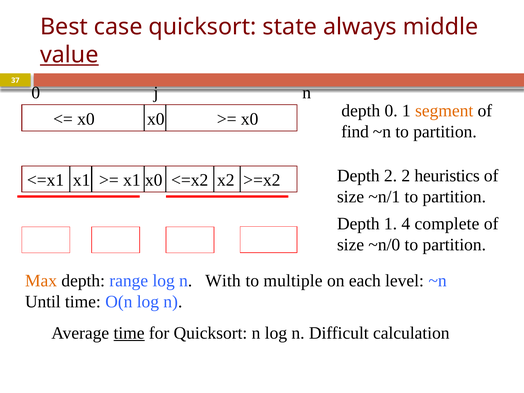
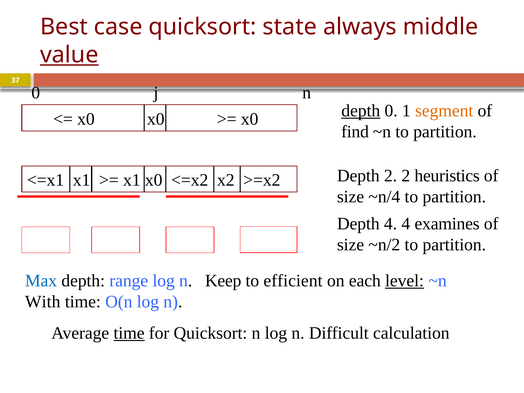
depth underline: none -> present (361, 111)
~n/1: ~n/1 -> ~n/4 (384, 197)
Depth 1: 1 -> 4 (391, 224)
complete: complete -> examines (447, 224)
~n/0: ~n/0 -> ~n/2 (384, 245)
Max colour: orange -> blue (41, 281)
With: With -> Keep (223, 281)
multiple: multiple -> efficient (293, 281)
level underline: none -> present (404, 281)
Until: Until -> With (43, 302)
